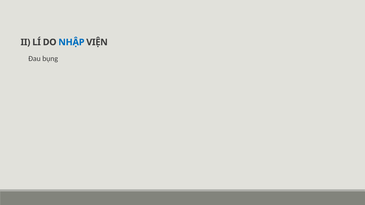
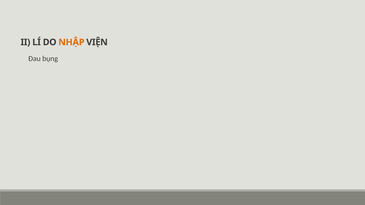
NHẬP colour: blue -> orange (71, 42)
